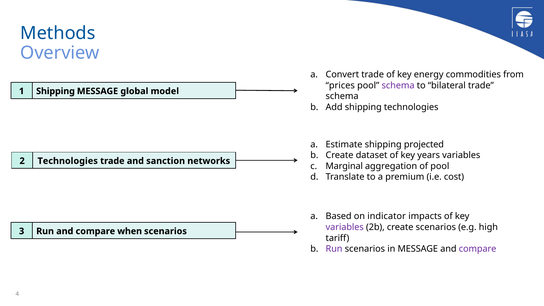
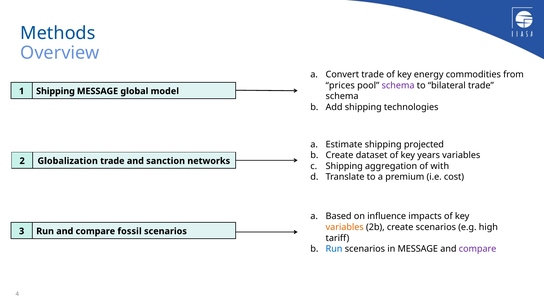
Technologies: Technologies -> Globalization (68, 161)
Marginal: Marginal -> Shipping (344, 166)
of pool: pool -> with (440, 166)
indicator: indicator -> influence (387, 216)
variables colour: purple -> orange (345, 227)
when: when -> fossil (130, 231)
Run colour: purple -> blue (334, 249)
